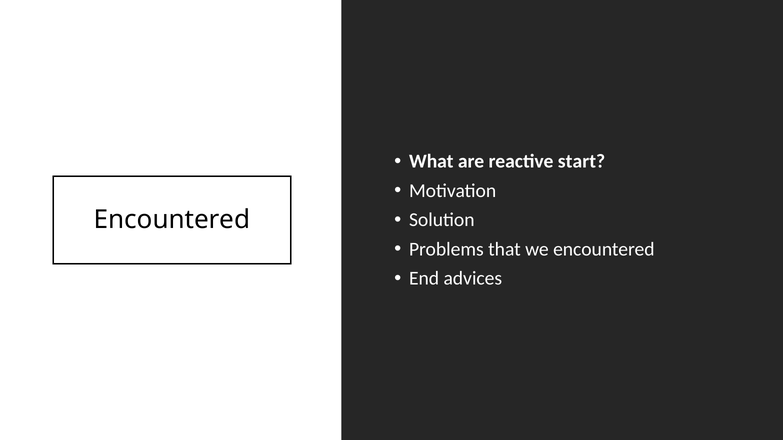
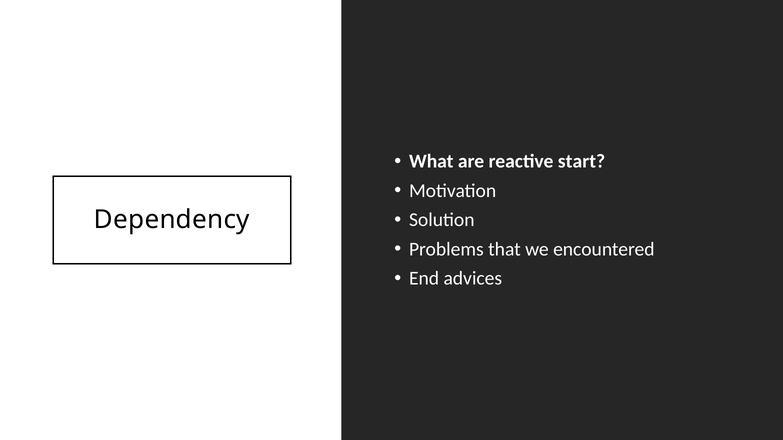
Encountered: Encountered -> Dependency (172, 220)
